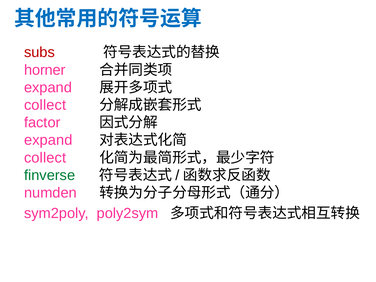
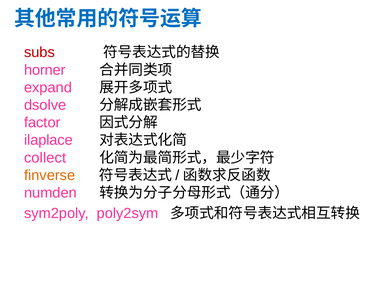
collect: collect -> dsolve (45, 105)
expand: expand -> ilaplace (48, 140)
finverse colour: green -> orange (50, 175)
